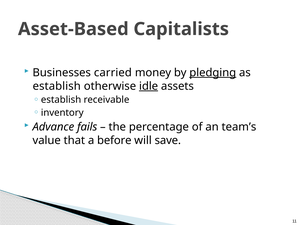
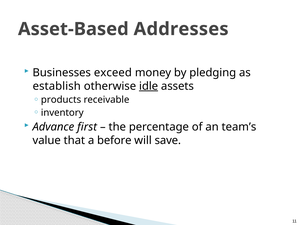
Capitalists: Capitalists -> Addresses (181, 29)
carried: carried -> exceed (113, 73)
pledging underline: present -> none (213, 73)
establish: establish -> products (61, 100)
fails: fails -> first (87, 127)
